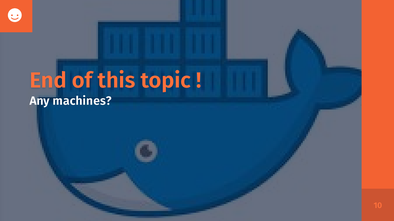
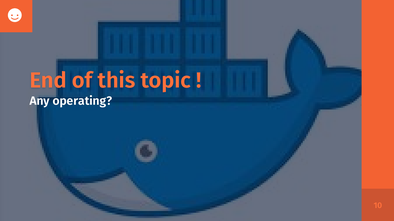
machines: machines -> operating (82, 101)
